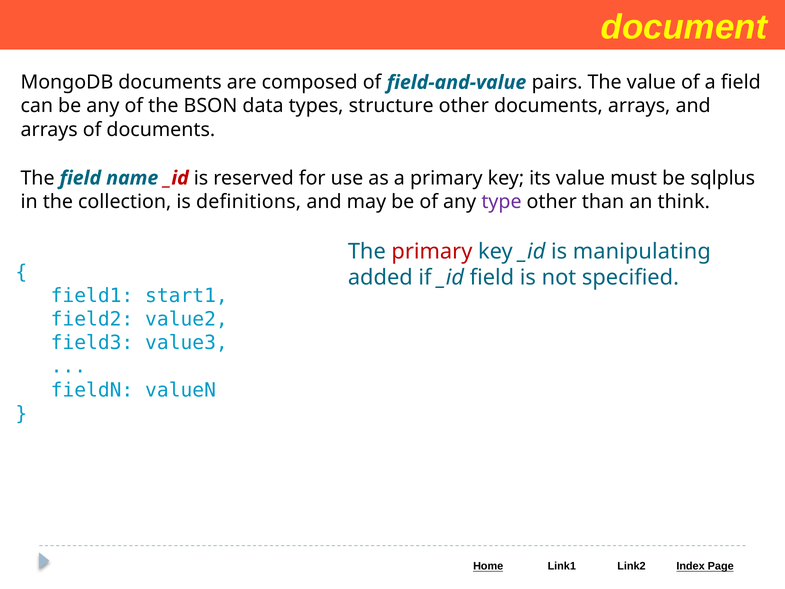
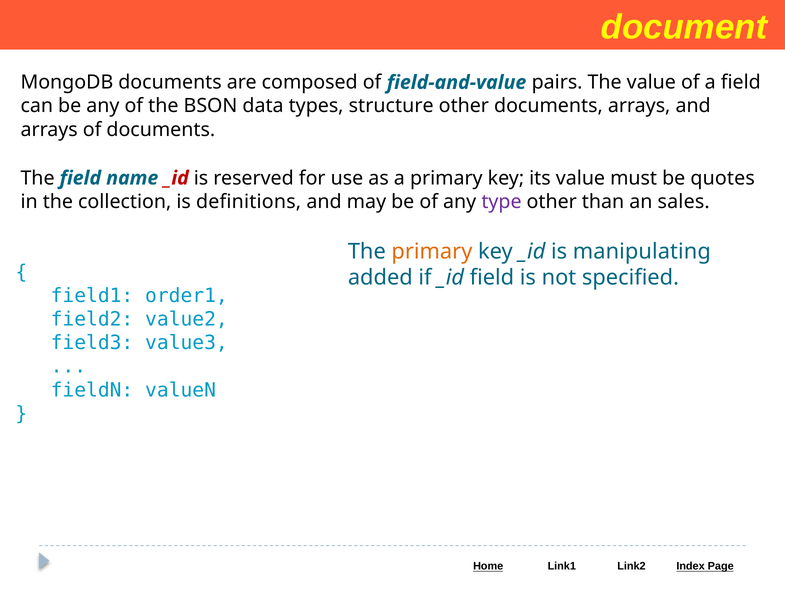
sqlplus: sqlplus -> quotes (723, 178)
think: think -> sales (684, 202)
primary colour: red -> orange (432, 251)
start1: start1 -> order1 (186, 296)
